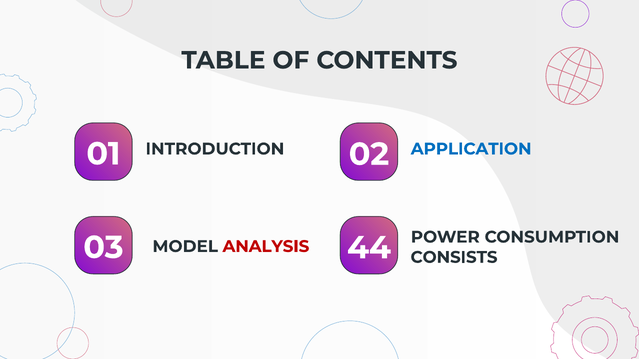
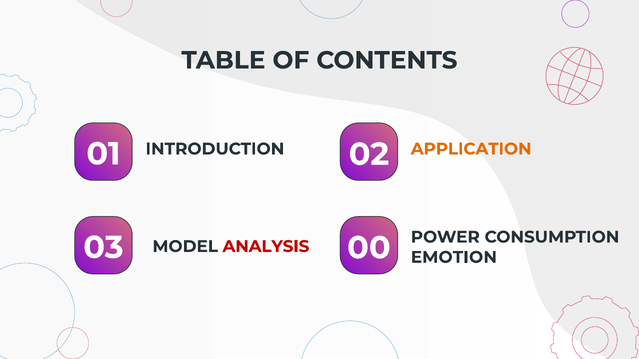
APPLICATION colour: blue -> orange (471, 149)
44: 44 -> 00 (369, 248)
CONSISTS: CONSISTS -> EMOTION (454, 258)
